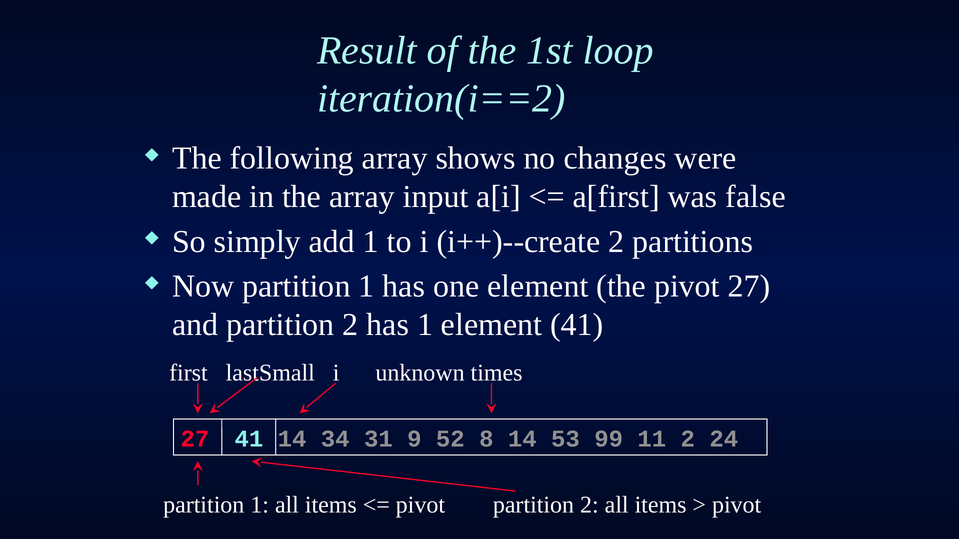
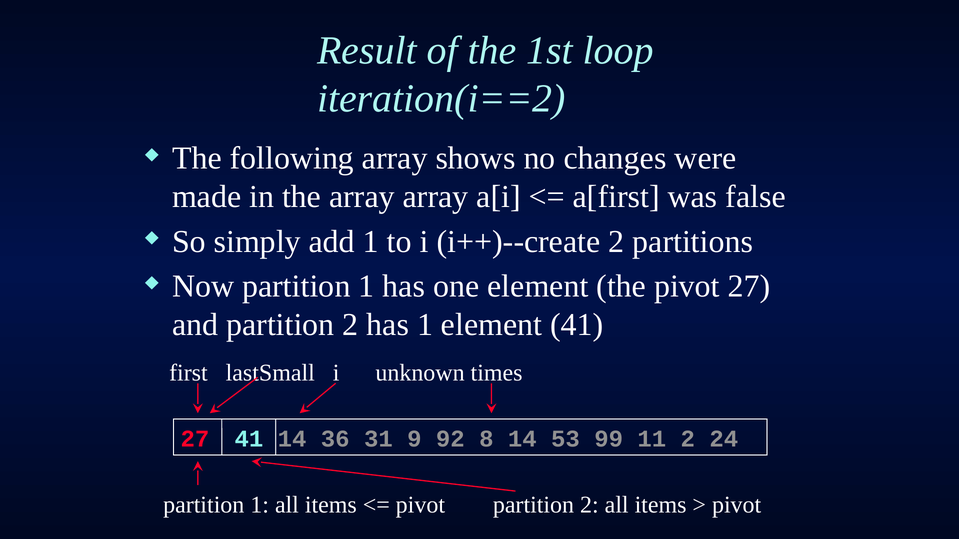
array input: input -> array (436, 197)
34: 34 -> 36 (335, 439)
52: 52 -> 92 (450, 439)
